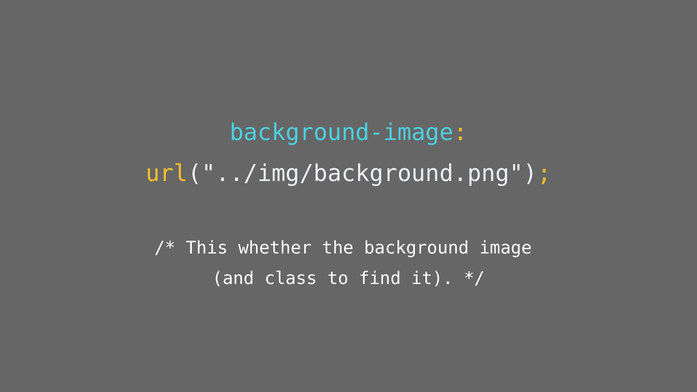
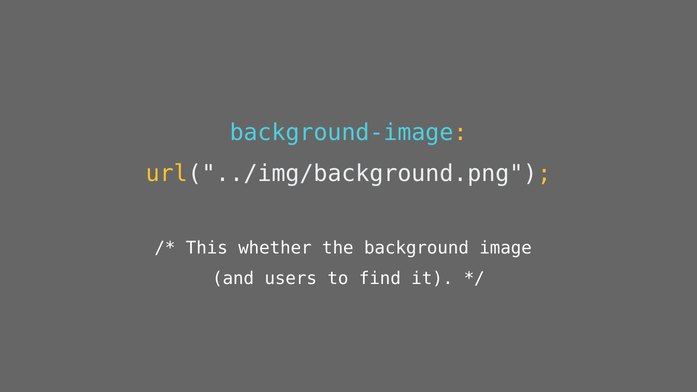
class: class -> users (291, 278)
